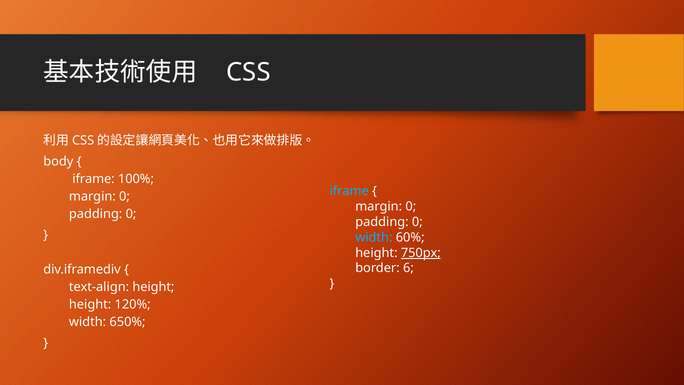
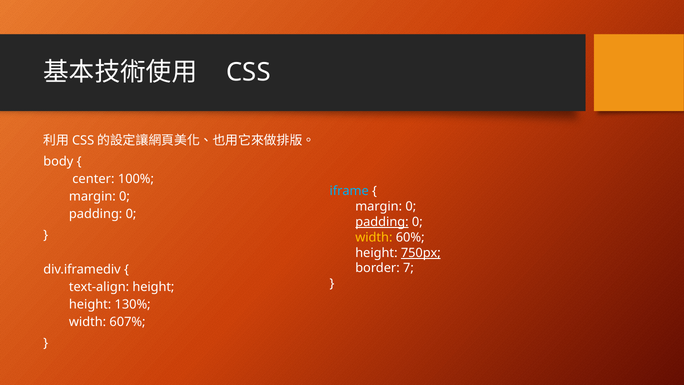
iframe: iframe -> center (93, 179)
padding underline: none -> present (382, 222)
width colour: light blue -> yellow (374, 237)
6: 6 -> 7 (408, 268)
120%: 120% -> 130% (133, 304)
650%: 650% -> 607% (128, 322)
